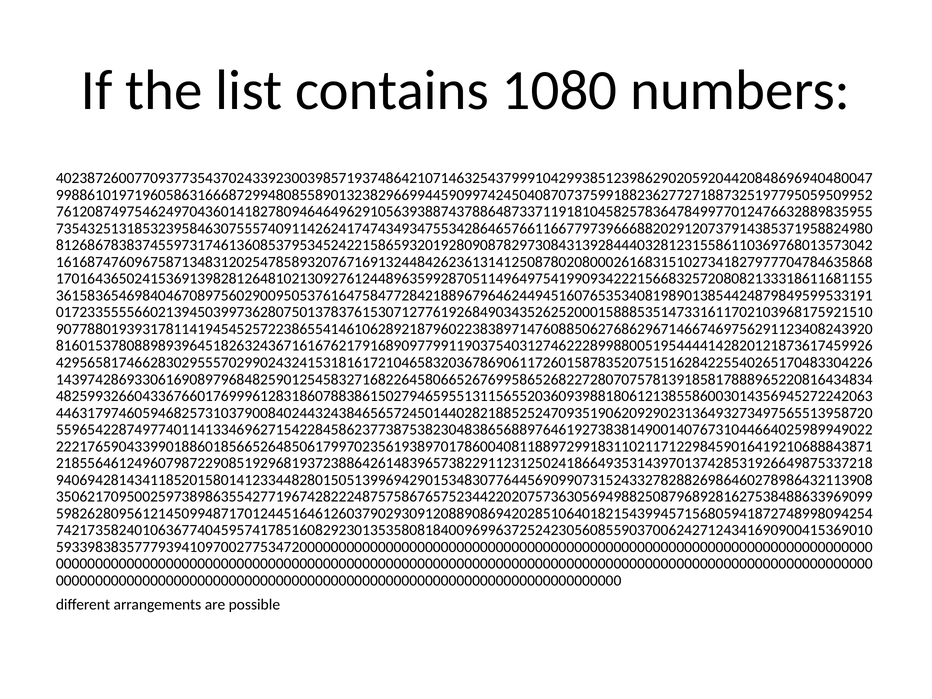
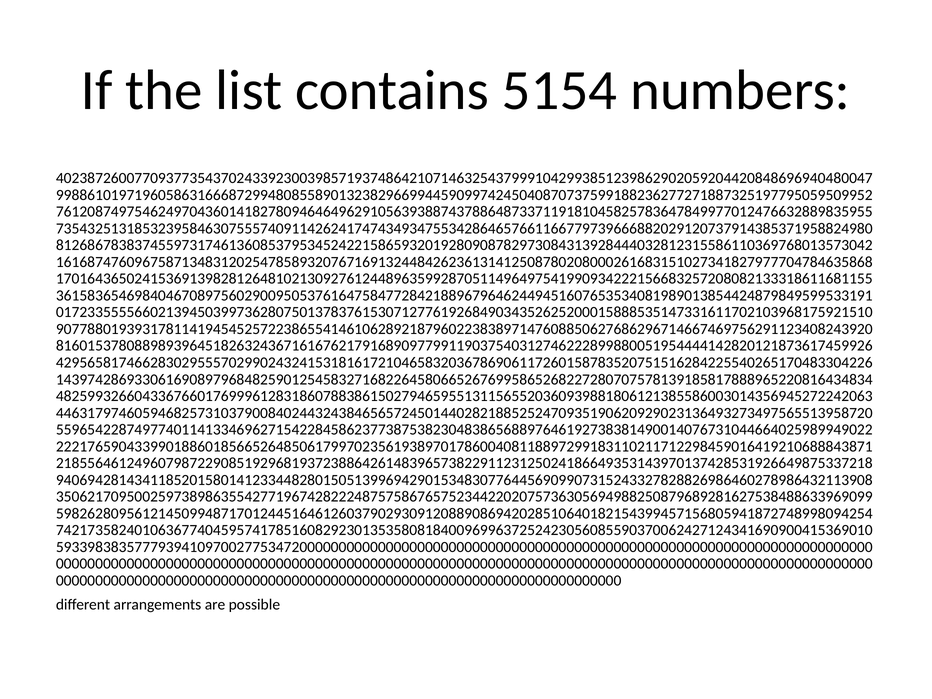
1080: 1080 -> 5154 (560, 90)
